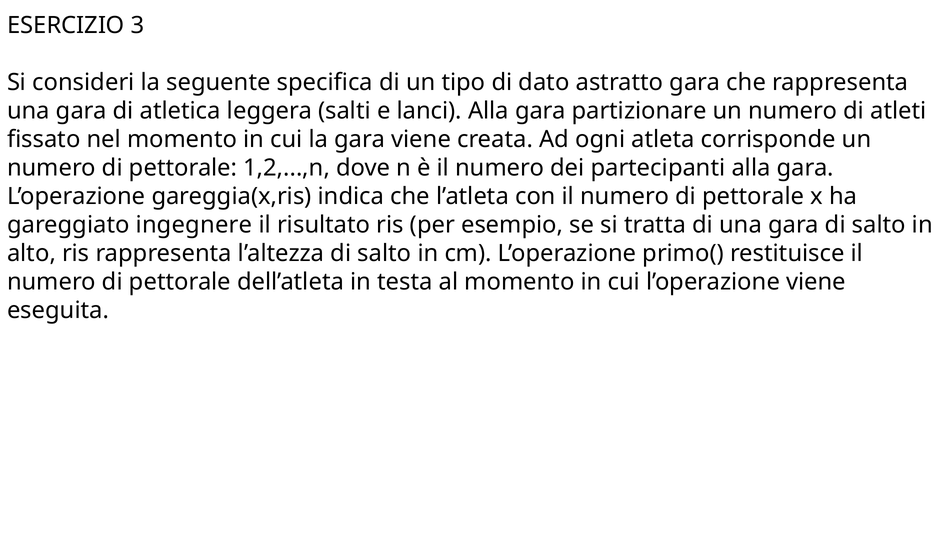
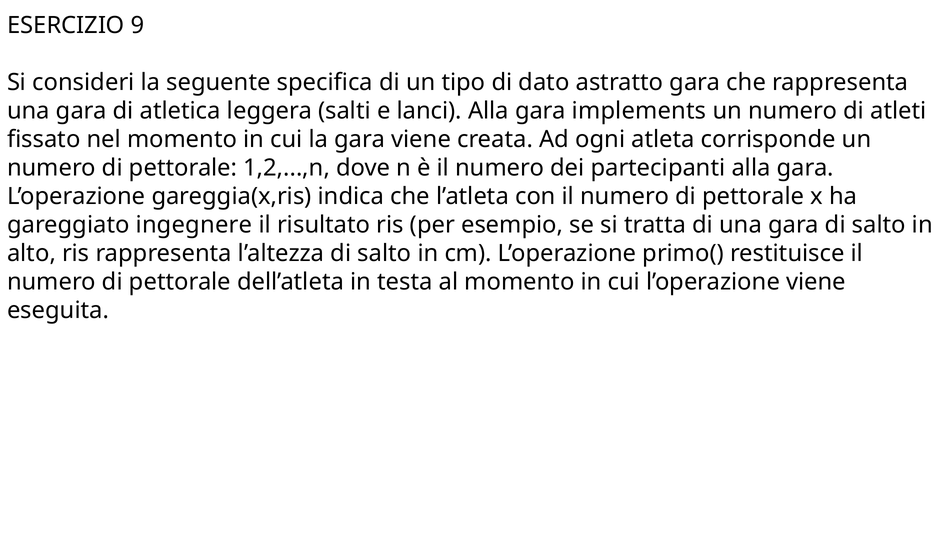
3: 3 -> 9 (138, 25)
partizionare: partizionare -> implements (639, 111)
